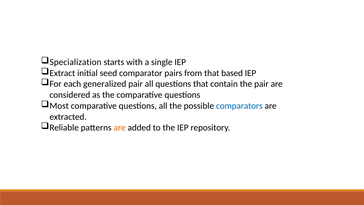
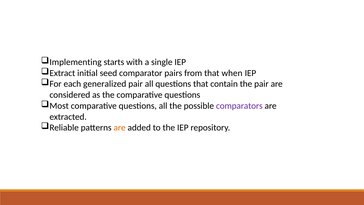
Specialization: Specialization -> Implementing (76, 62)
based: based -> when (232, 73)
comparators colour: blue -> purple (239, 106)
